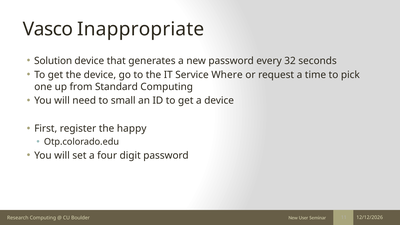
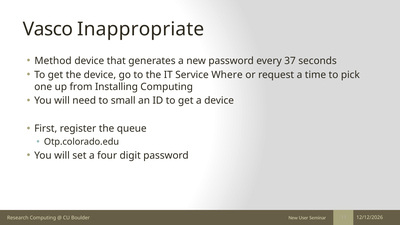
Solution: Solution -> Method (53, 61)
32: 32 -> 37 (290, 61)
Standard: Standard -> Installing (116, 87)
happy: happy -> queue (132, 129)
